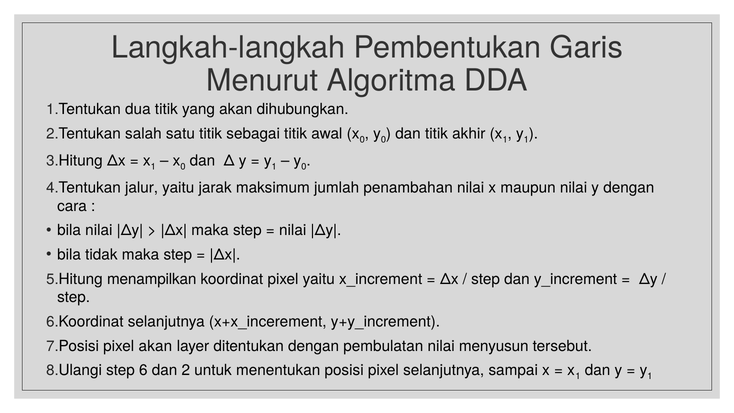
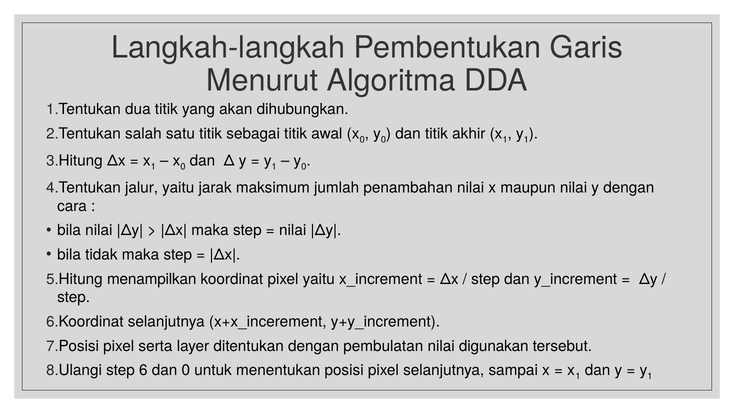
pixel akan: akan -> serta (155, 346)
menyusun: menyusun -> digunakan (494, 346)
dan 2: 2 -> 0 (186, 370)
